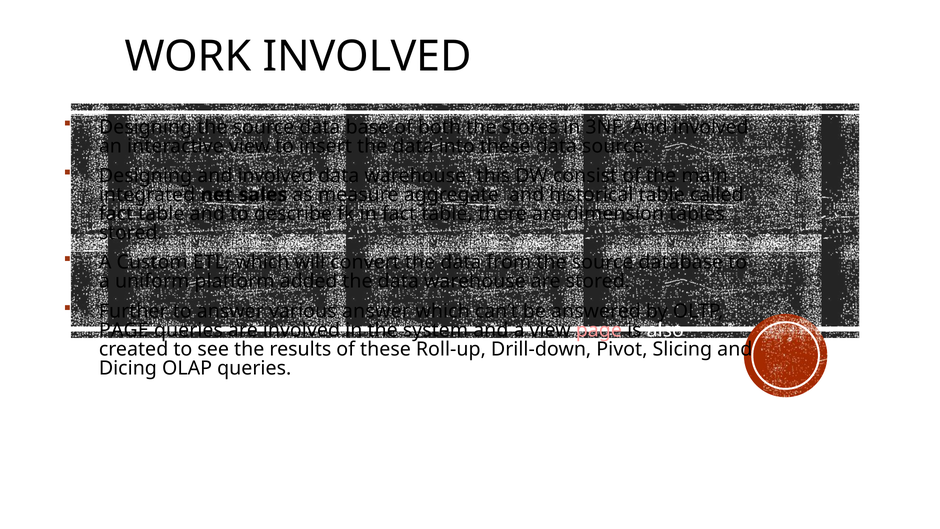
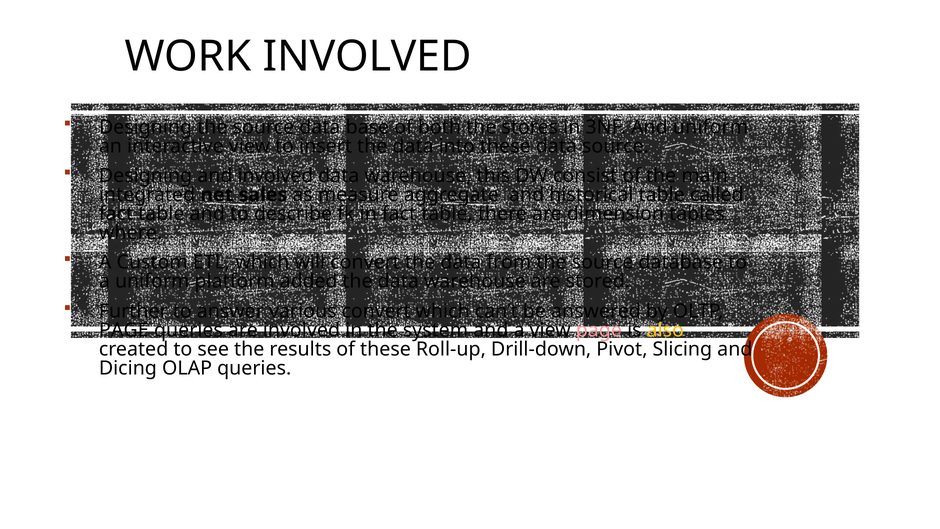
3NF And involved: involved -> uniform (710, 127)
stored: stored -> where (131, 233)
various answer: answer -> convert (376, 311)
also colour: white -> yellow (665, 330)
